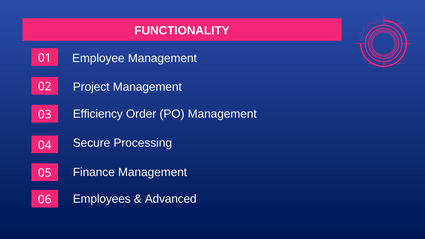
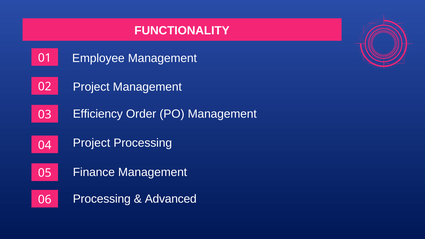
Secure: Secure -> Project (92, 143)
Employees: Employees -> Processing (102, 199)
